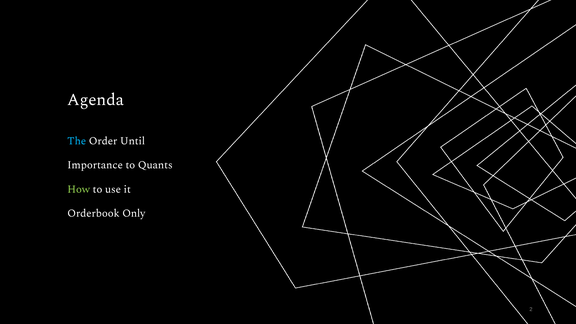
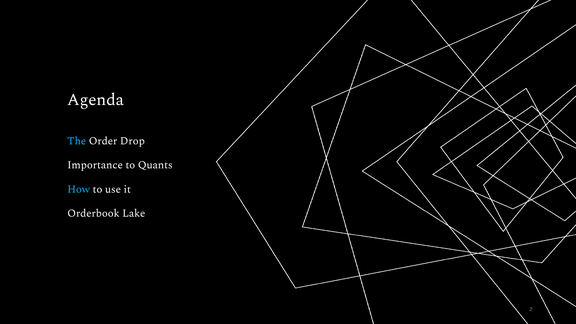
Until: Until -> Drop (132, 141)
How colour: light green -> light blue (79, 189)
Only: Only -> Lake (134, 213)
